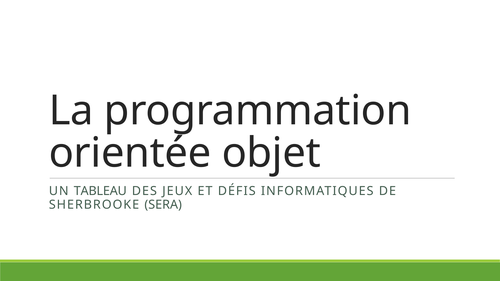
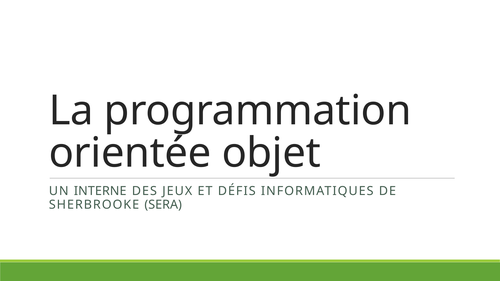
TABLEAU: TABLEAU -> INTERNE (100, 191)
